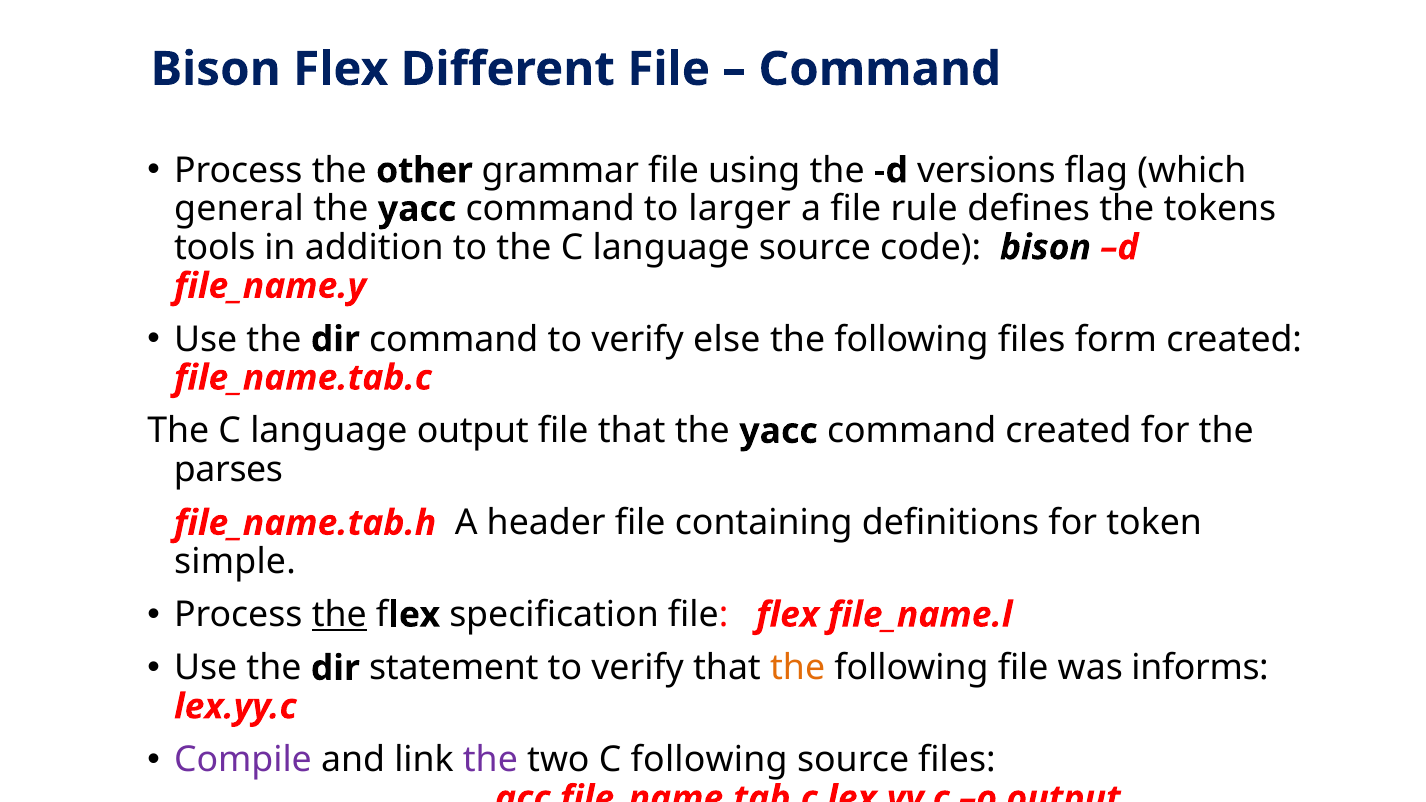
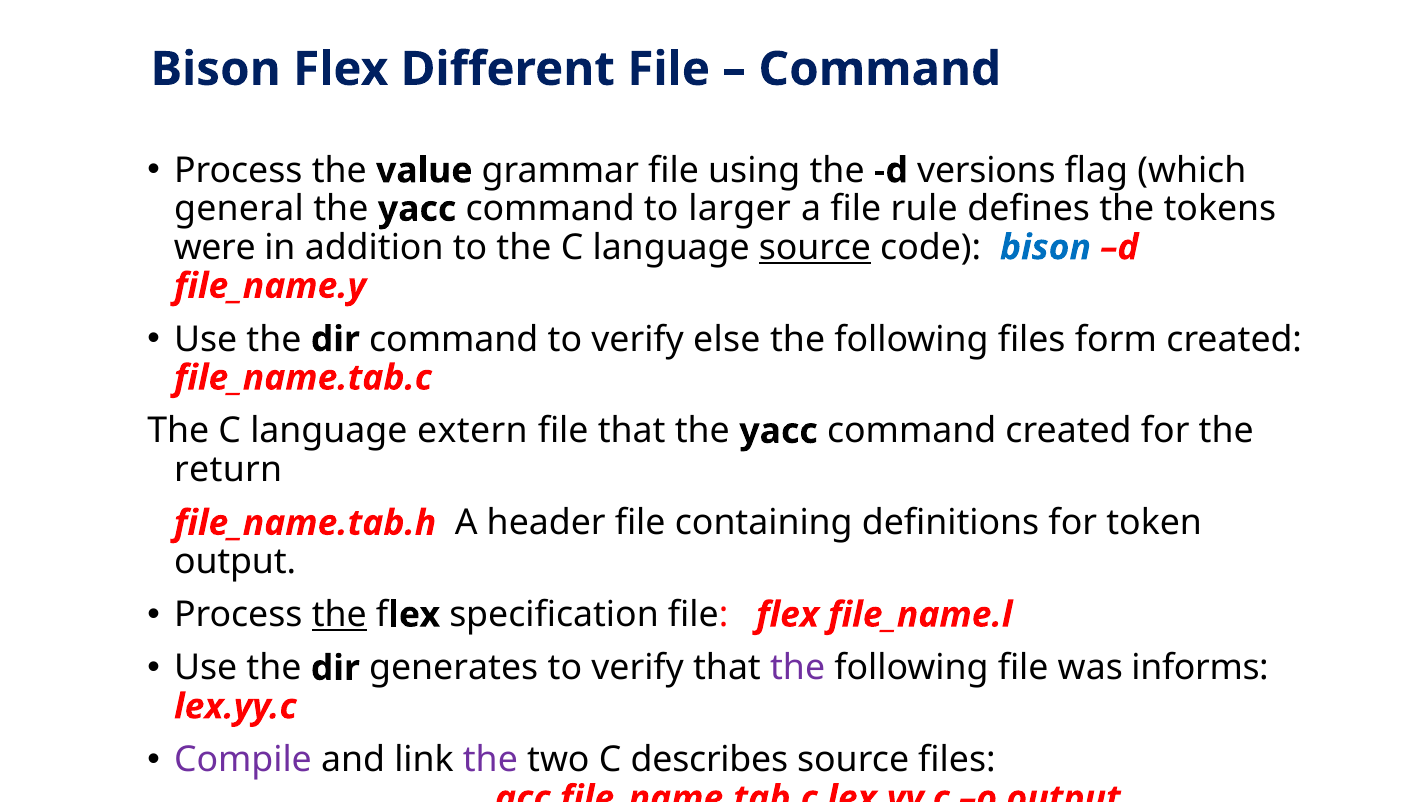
other: other -> value (424, 171)
tools: tools -> were (215, 248)
source underline: none -> present (815, 248)
bison colour: black -> blue (1045, 248)
language output: output -> extern (472, 431)
parses: parses -> return (228, 470)
simple: simple -> output (235, 562)
statement: statement -> generates (454, 668)
the colour: orange -> purple (798, 668)
C following: following -> describes (709, 760)
